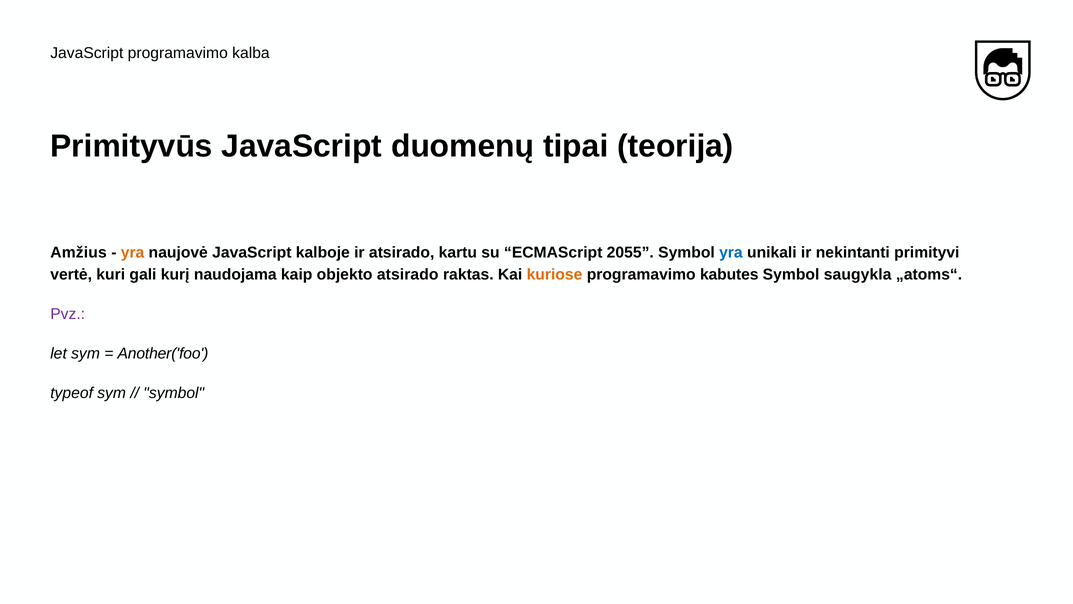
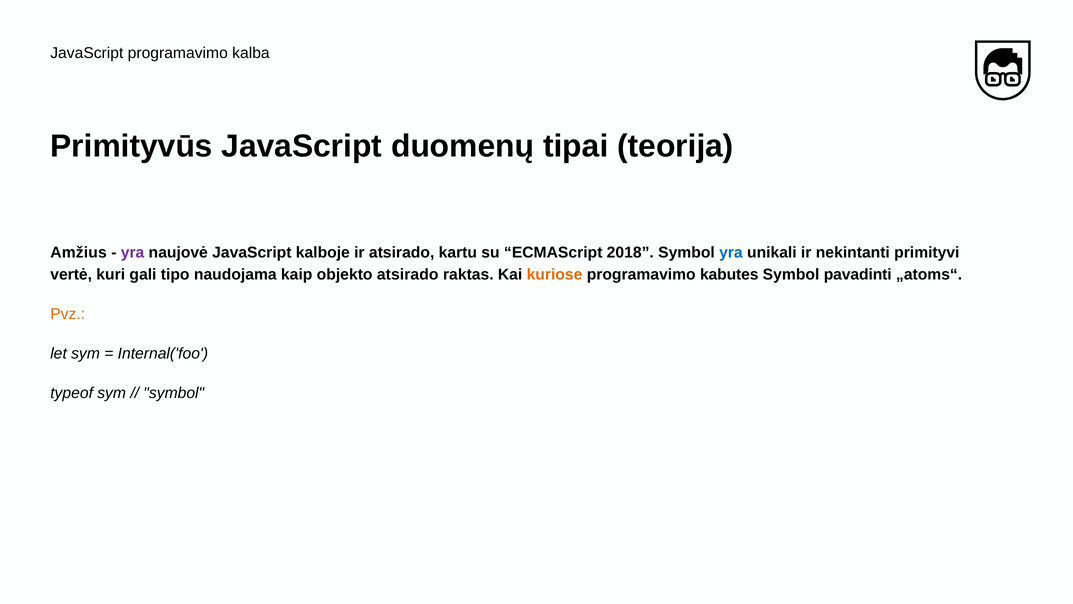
yra colour: orange -> purple (133, 253)
2055: 2055 -> 2018 (630, 253)
kurį: kurį -> tipo (175, 274)
saugykla: saugykla -> pavadinti (858, 274)
Pvz colour: purple -> orange (68, 314)
Another('foo: Another('foo -> Internal('foo (163, 353)
